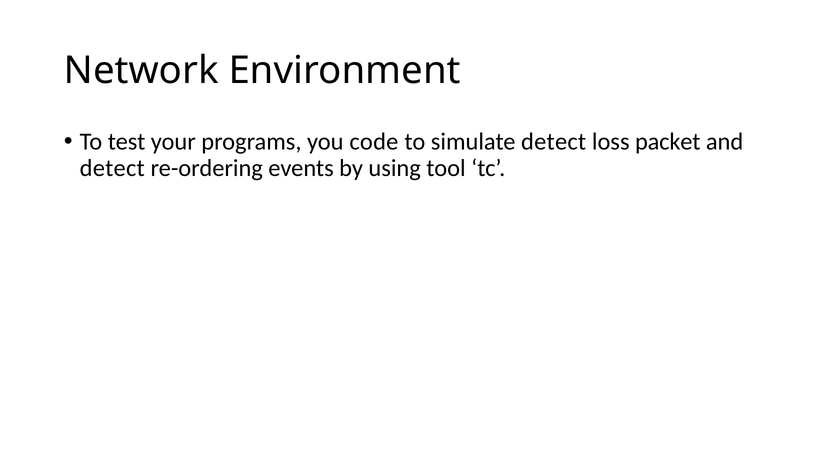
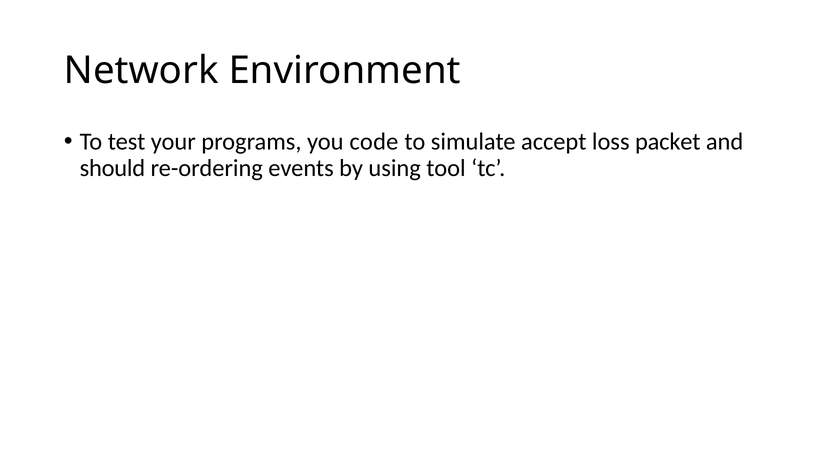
simulate detect: detect -> accept (554, 142)
detect: detect -> should (112, 168)
